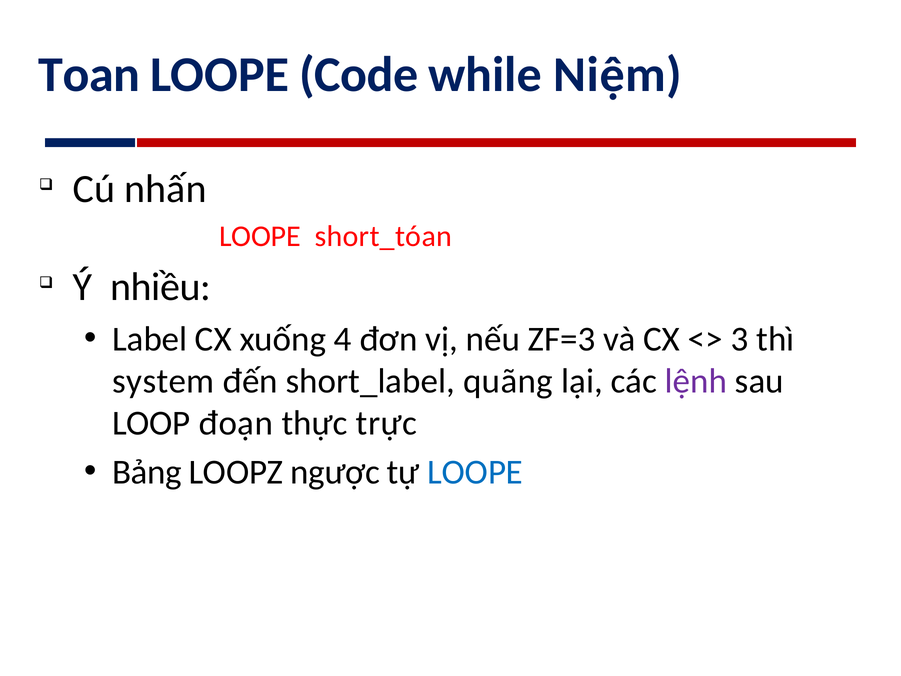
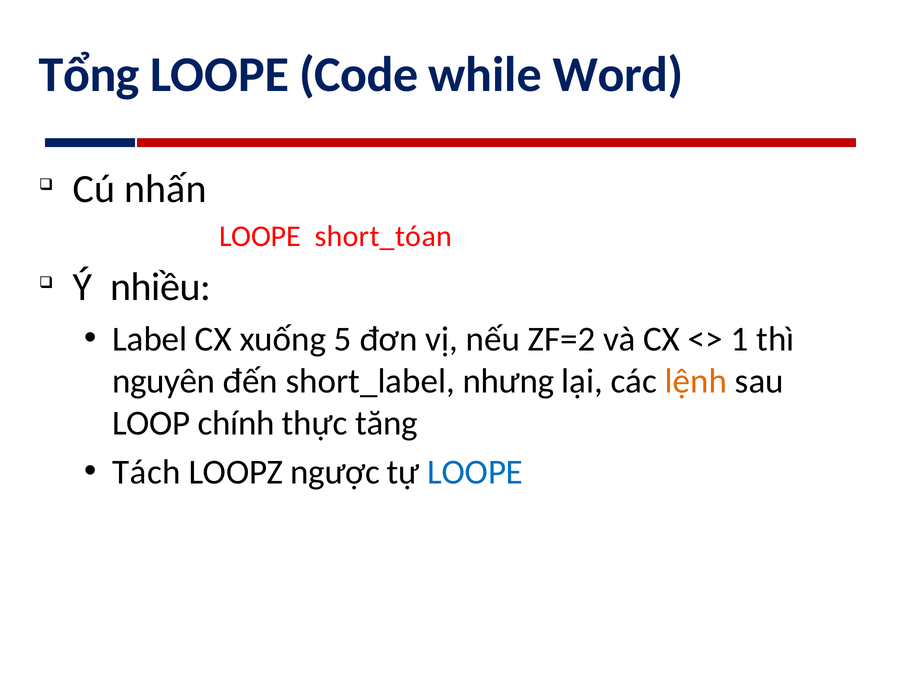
Toan: Toan -> Tổng (89, 75)
Niệm: Niệm -> Word (618, 75)
4: 4 -> 5 (343, 339)
ZF=3: ZF=3 -> ZF=2 (562, 339)
3: 3 -> 1 (740, 339)
system: system -> nguyên (164, 381)
quãng: quãng -> nhưng (508, 381)
lệnh colour: purple -> orange (696, 381)
đoạn: đoạn -> chính (236, 423)
trực: trực -> tăng (387, 423)
Bảng: Bảng -> Tách (146, 472)
